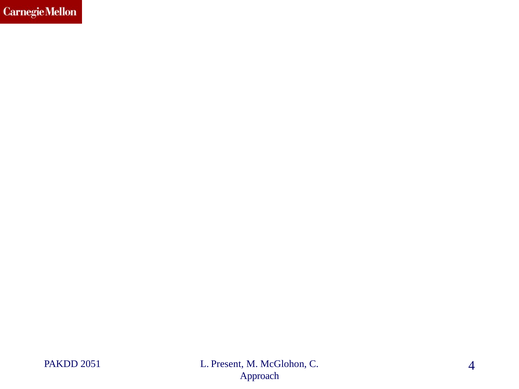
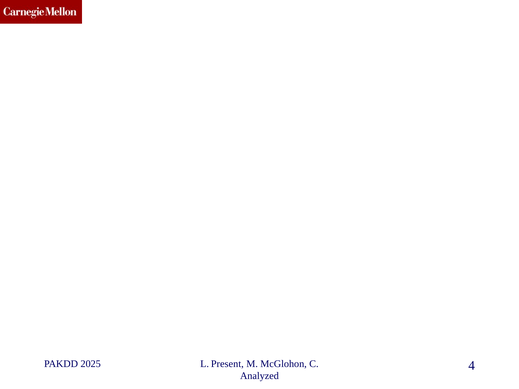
2051: 2051 -> 2025 (91, 364)
Approach: Approach -> Analyzed (259, 376)
